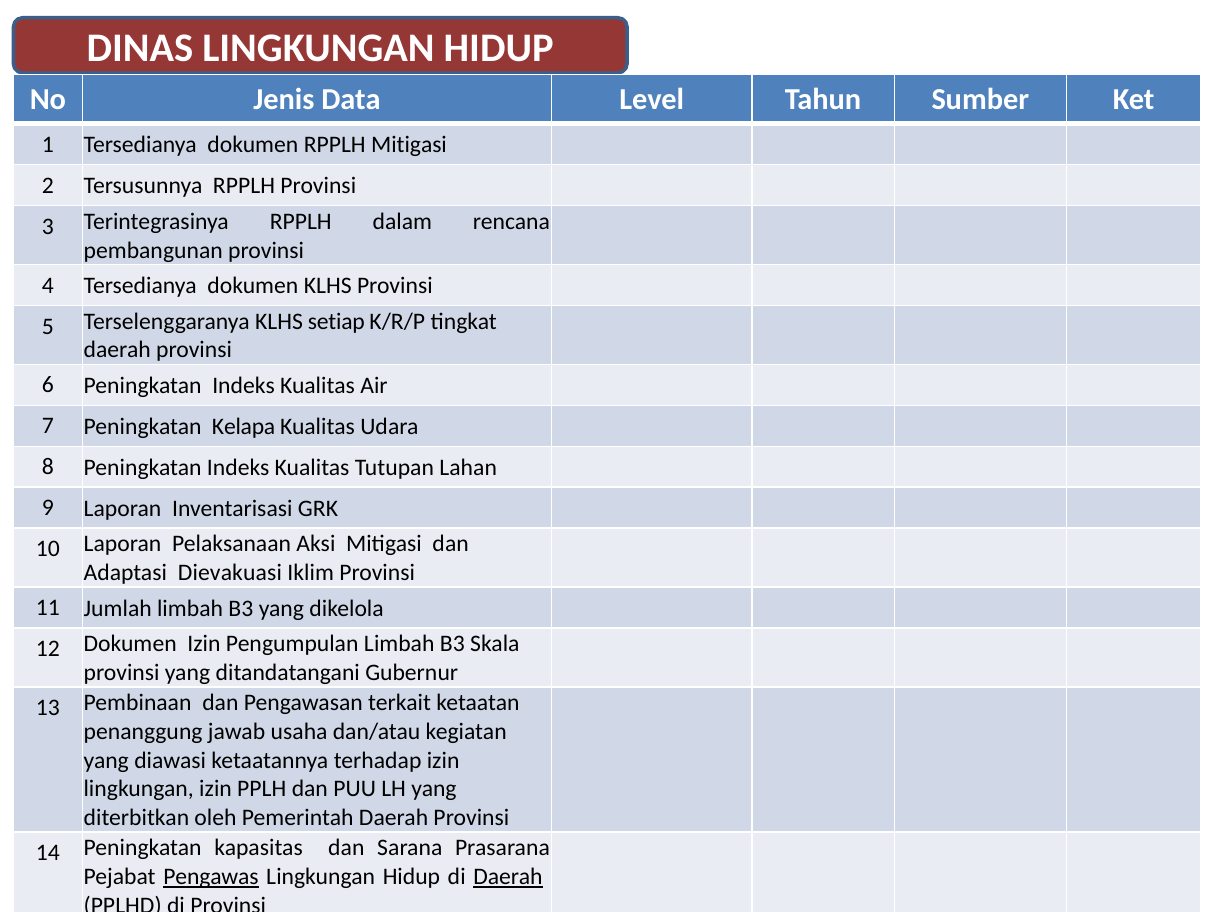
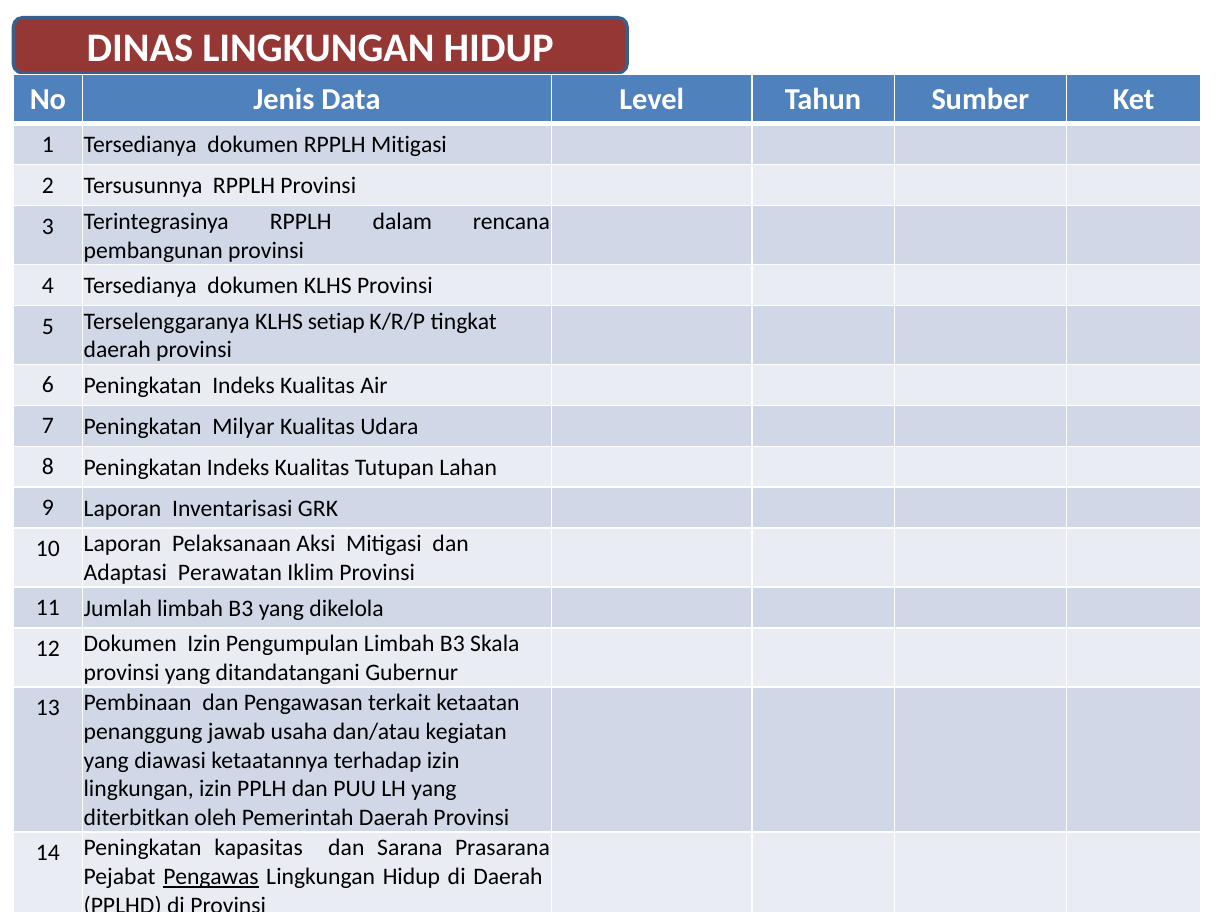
Kelapa: Kelapa -> Milyar (243, 427)
Dievakuasi: Dievakuasi -> Perawatan (230, 573)
Daerah underline: present -> none (508, 877)
